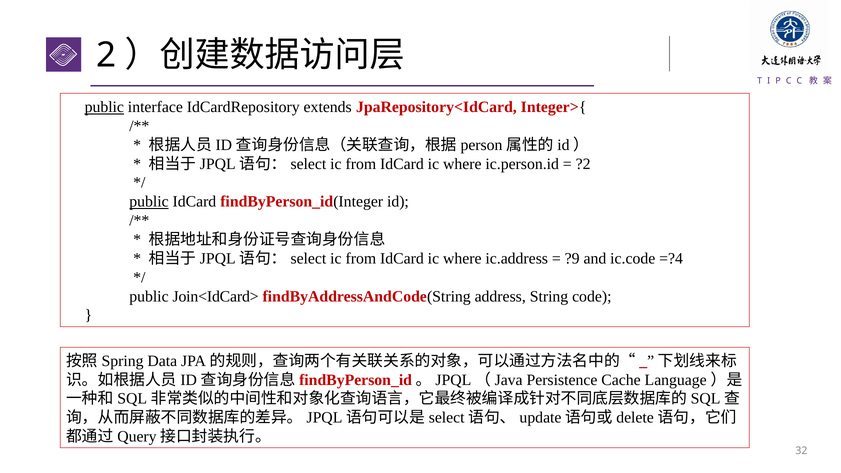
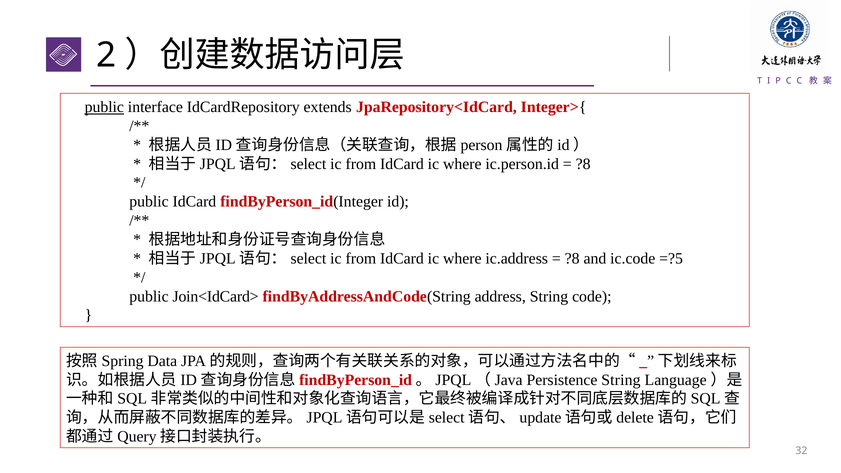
?2: ?2 -> ?8 (583, 164)
public underline: present -> none (149, 202)
?9: ?9 -> ?8 (572, 258)
=?4: =?4 -> =?5 (671, 258)
Persistence Cache: Cache -> String (621, 380)
